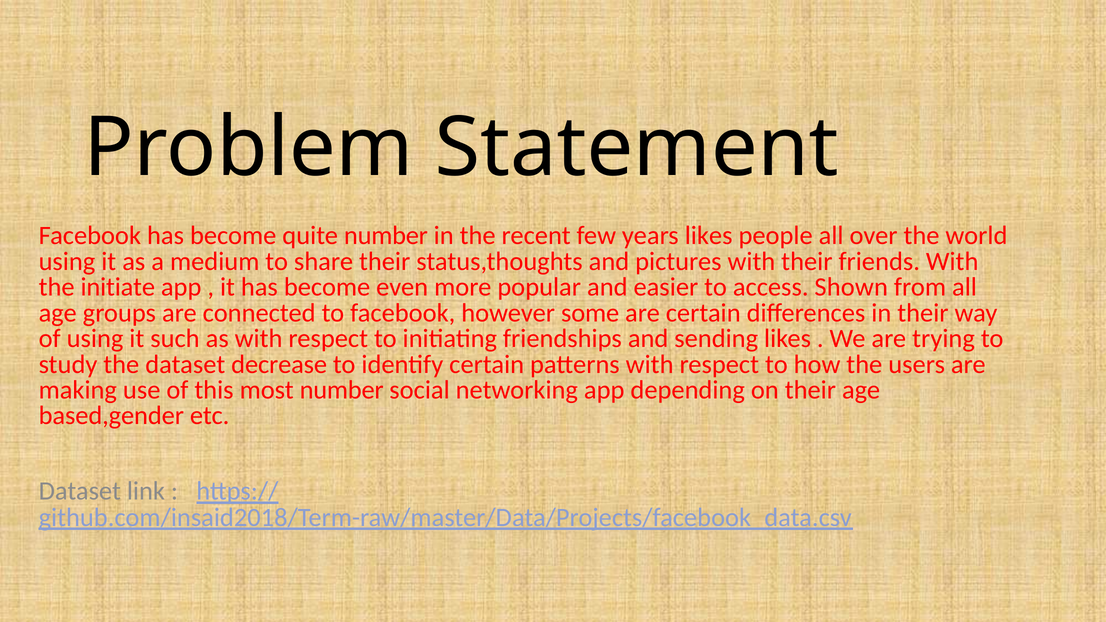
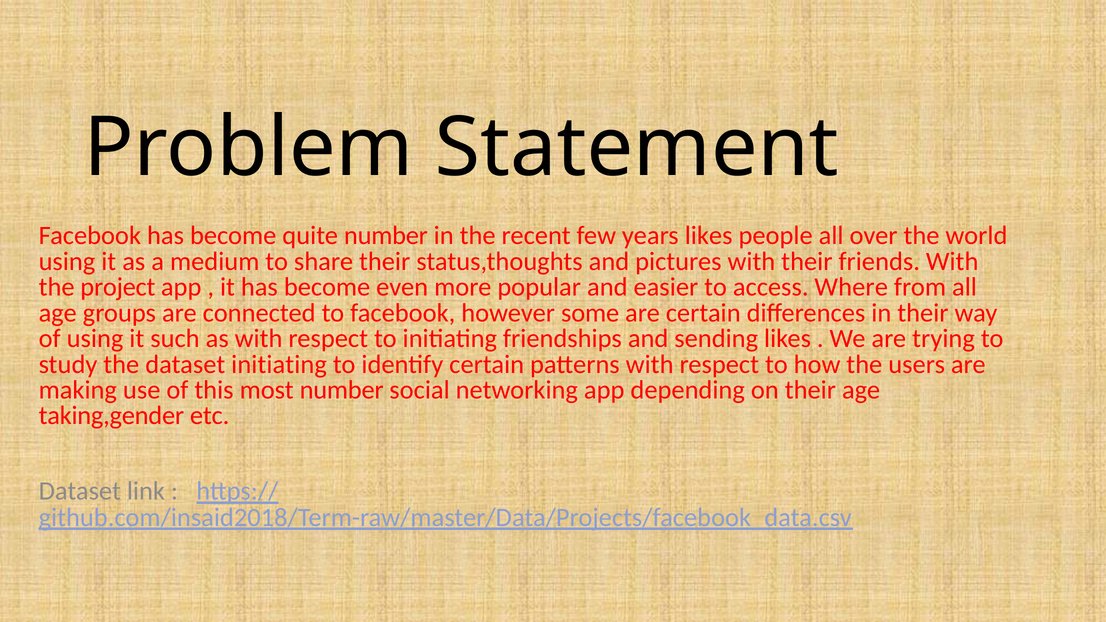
initiate: initiate -> project (118, 287)
Shown: Shown -> Where (851, 287)
dataset decrease: decrease -> initiating (279, 364)
based,gender: based,gender -> taking,gender (111, 416)
